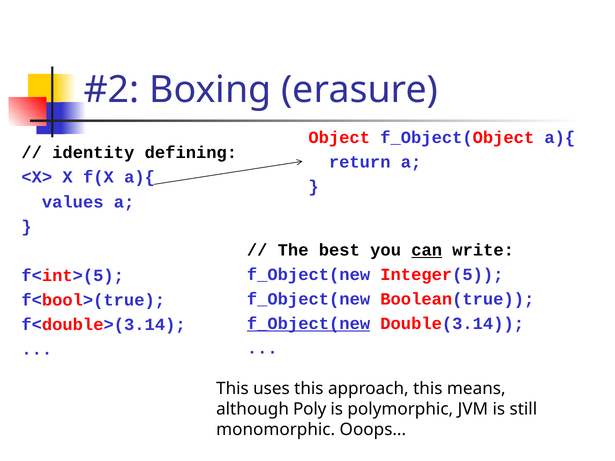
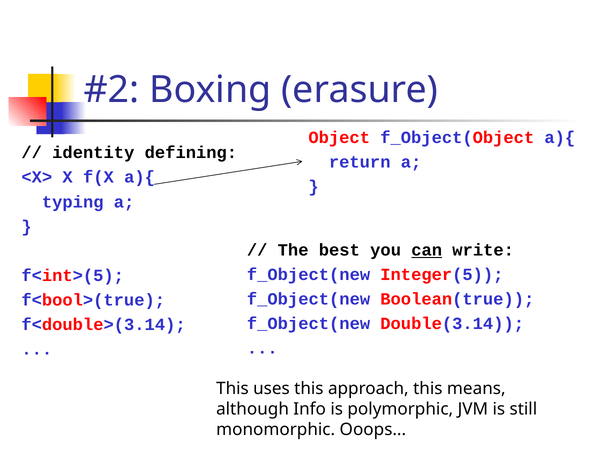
values: values -> typing (73, 202)
f_Object(new underline: present -> none (309, 324)
Poly: Poly -> Info (310, 409)
